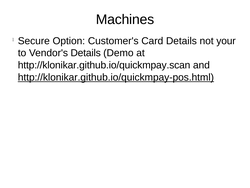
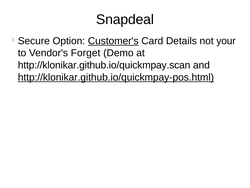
Machines: Machines -> Snapdeal (125, 19)
Customer's underline: none -> present (113, 41)
Vendor's Details: Details -> Forget (86, 53)
